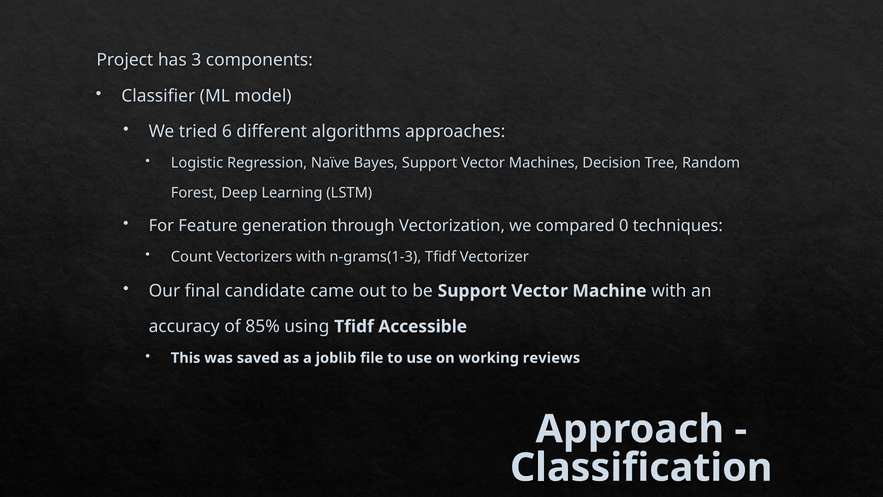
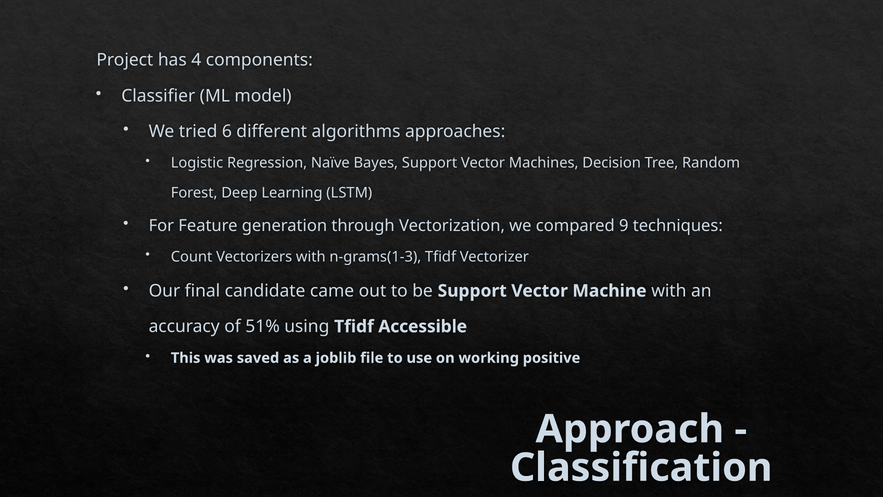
3: 3 -> 4 (196, 60)
0: 0 -> 9 (624, 226)
85%: 85% -> 51% (263, 326)
reviews: reviews -> positive (552, 358)
